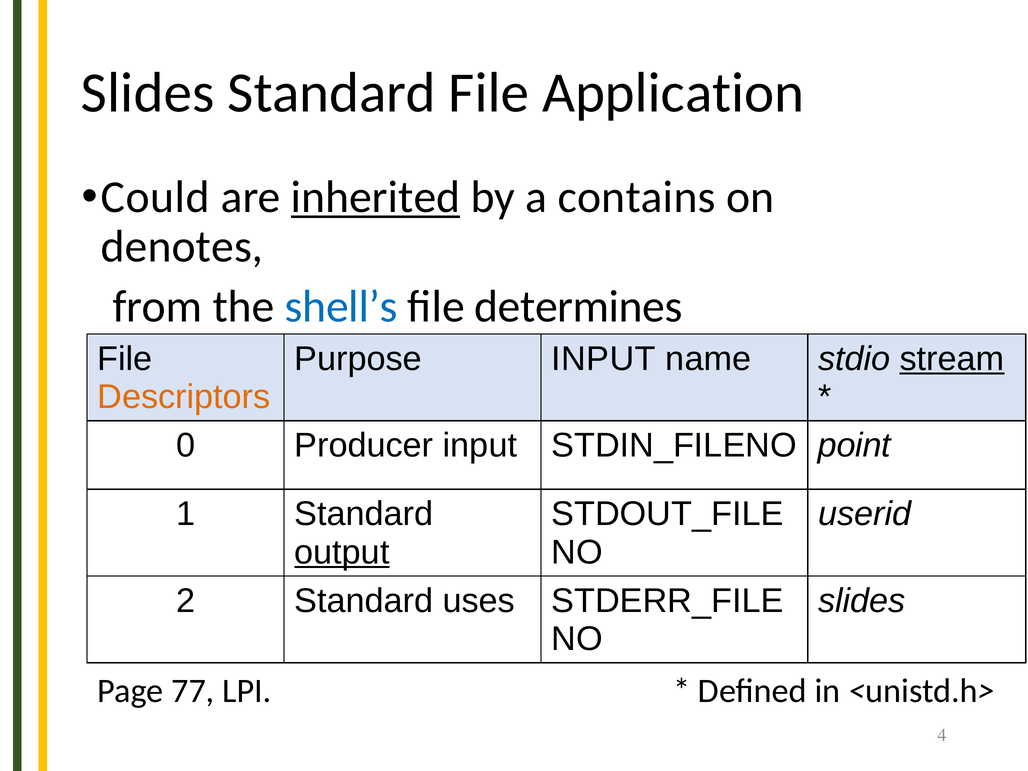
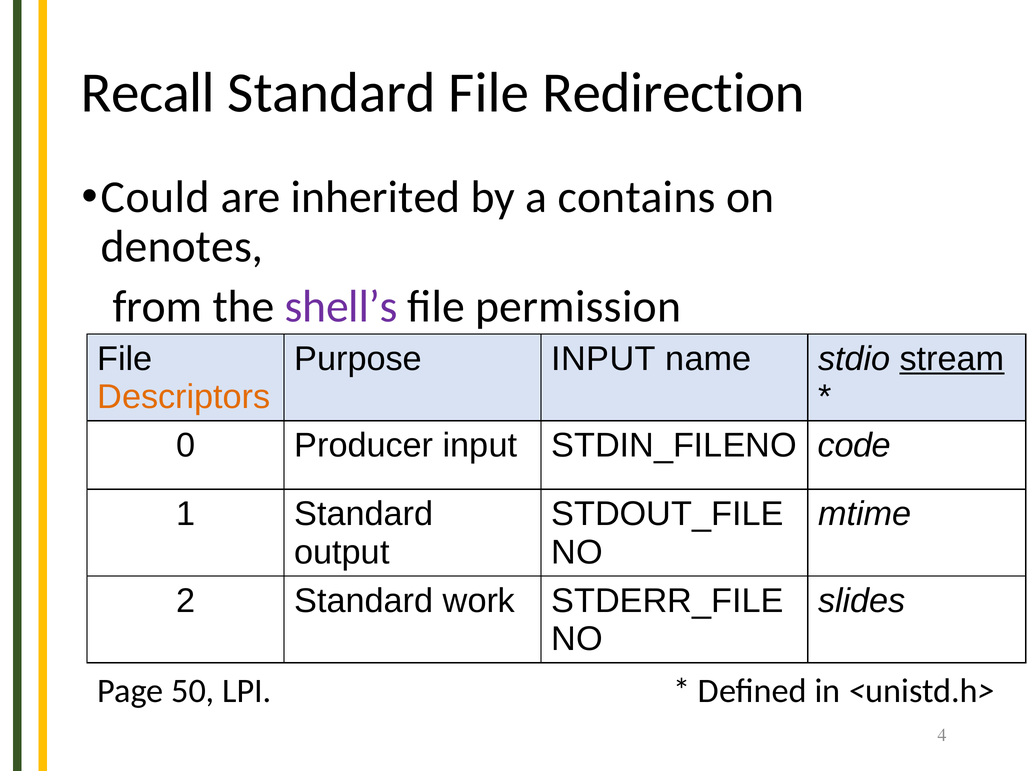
Slides: Slides -> Recall (148, 93)
Application: Application -> Redirection (673, 93)
inherited underline: present -> none (376, 197)
shell’s colour: blue -> purple (341, 307)
determines: determines -> permission (578, 307)
point: point -> code (854, 446)
userid: userid -> mtime (865, 514)
output underline: present -> none (342, 552)
uses: uses -> work (479, 601)
77: 77 -> 50 (193, 691)
